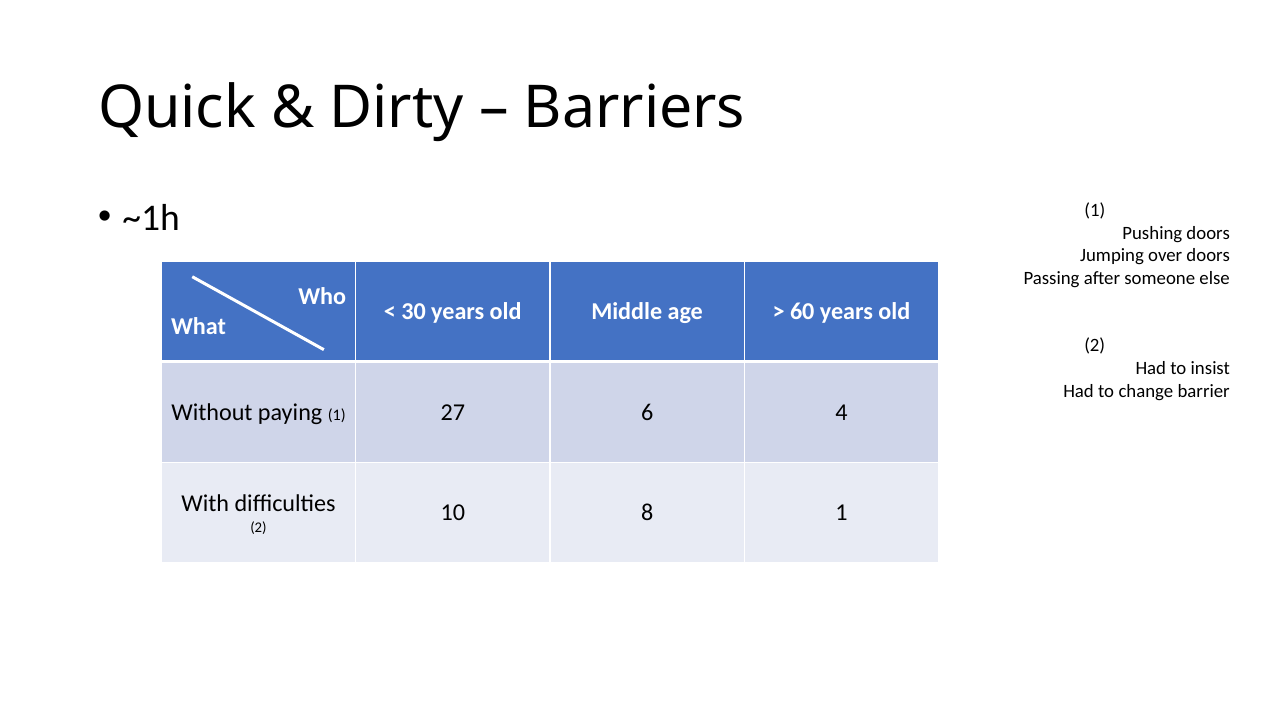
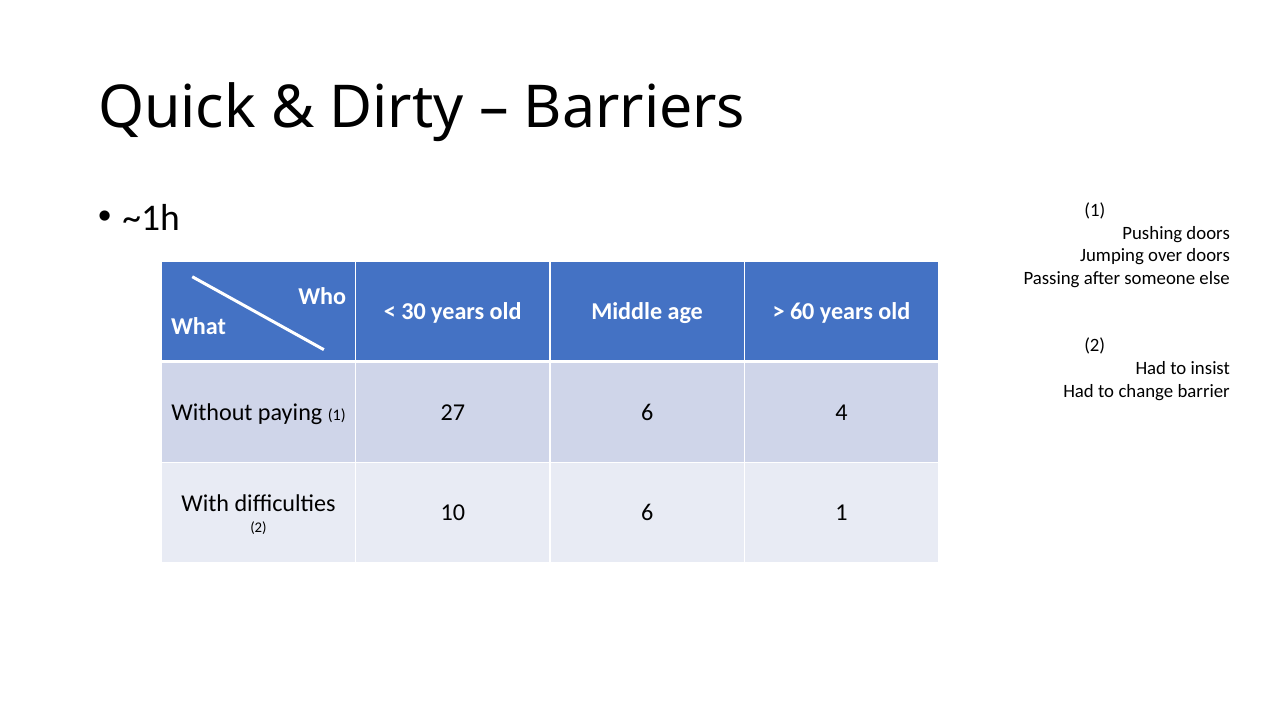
10 8: 8 -> 6 (647, 512)
